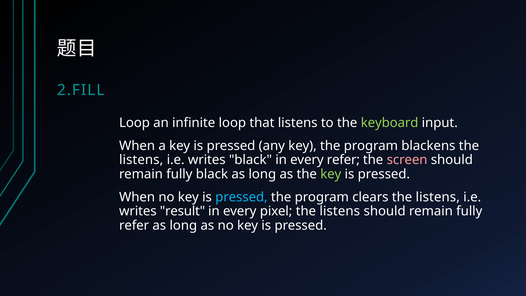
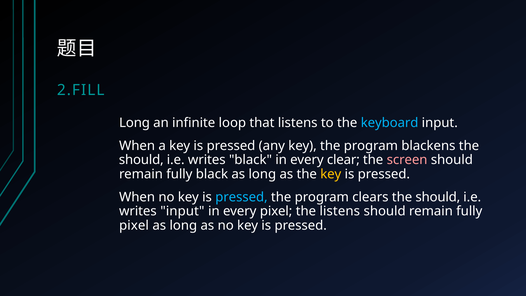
Loop: Loop -> Long (135, 123)
keyboard colour: light green -> light blue (390, 123)
listens: listens -> should (141, 160)
every refer: refer -> clear (343, 160)
key colour: light green -> yellow (331, 174)
clears the listens: listens -> should (438, 197)
writes result: result -> input (182, 211)
refer: refer -> pixel (134, 225)
